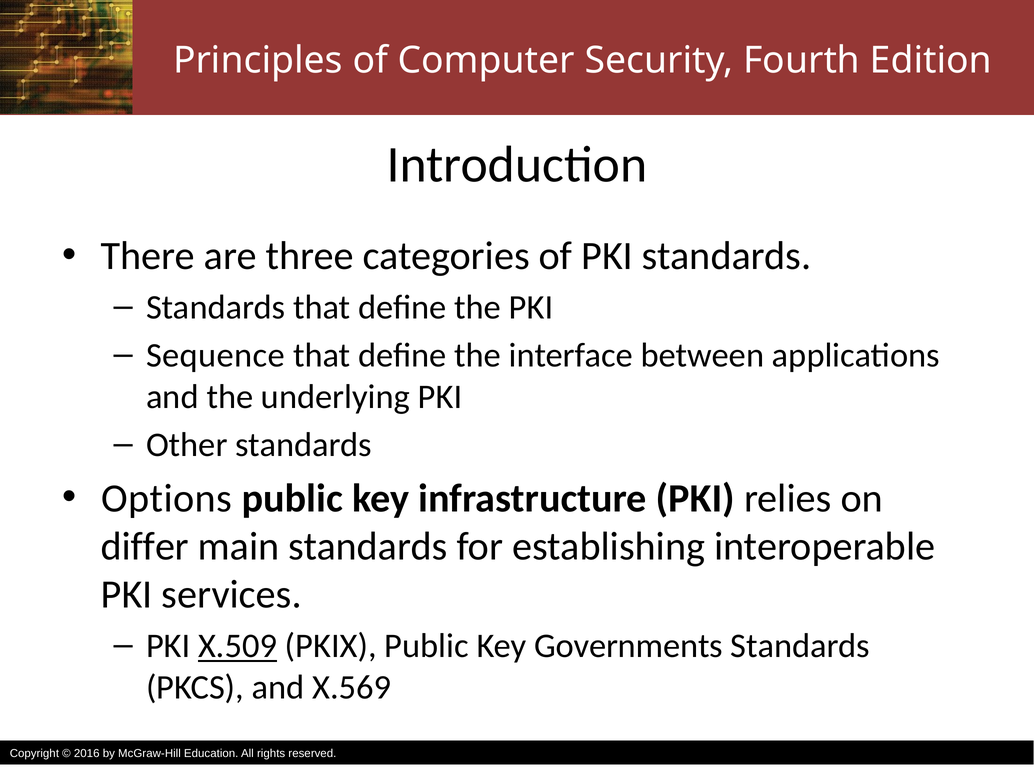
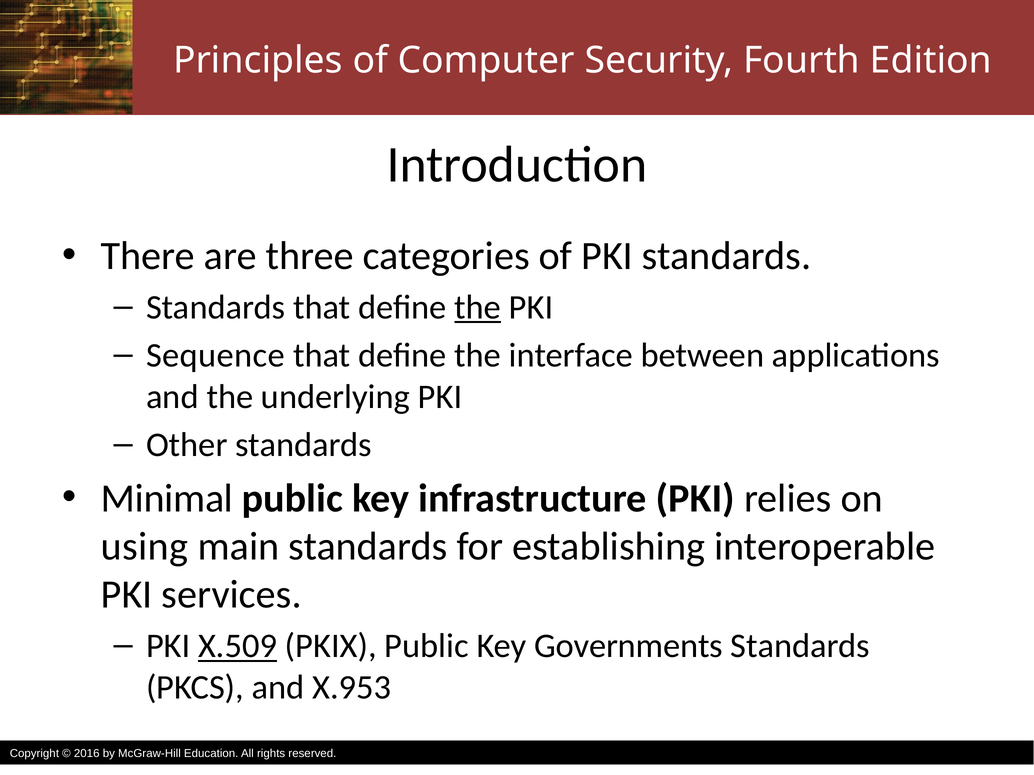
the underline: none -> present (478, 307)
Options: Options -> Minimal (167, 499)
differ: differ -> using (145, 547)
X.569: X.569 -> X.953 (352, 688)
